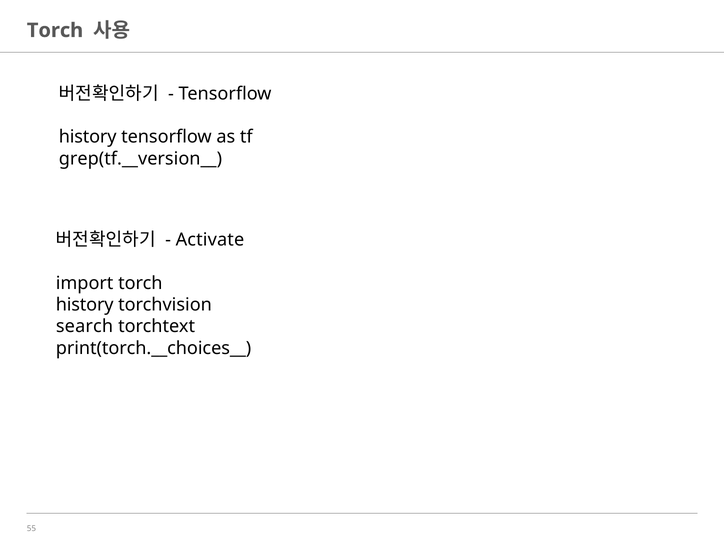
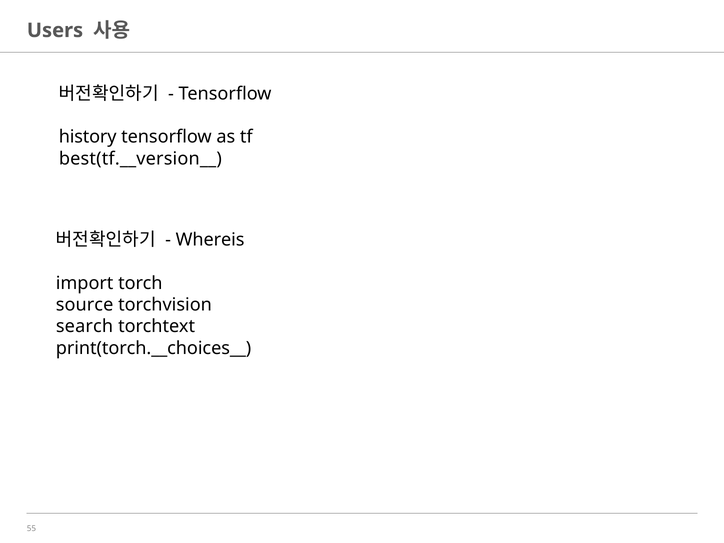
Torch: Torch -> Users (55, 30)
grep(tf.__version__: grep(tf.__version__ -> best(tf.__version__ (140, 159)
Activate: Activate -> Whereis (210, 240)
history: history -> source (85, 305)
